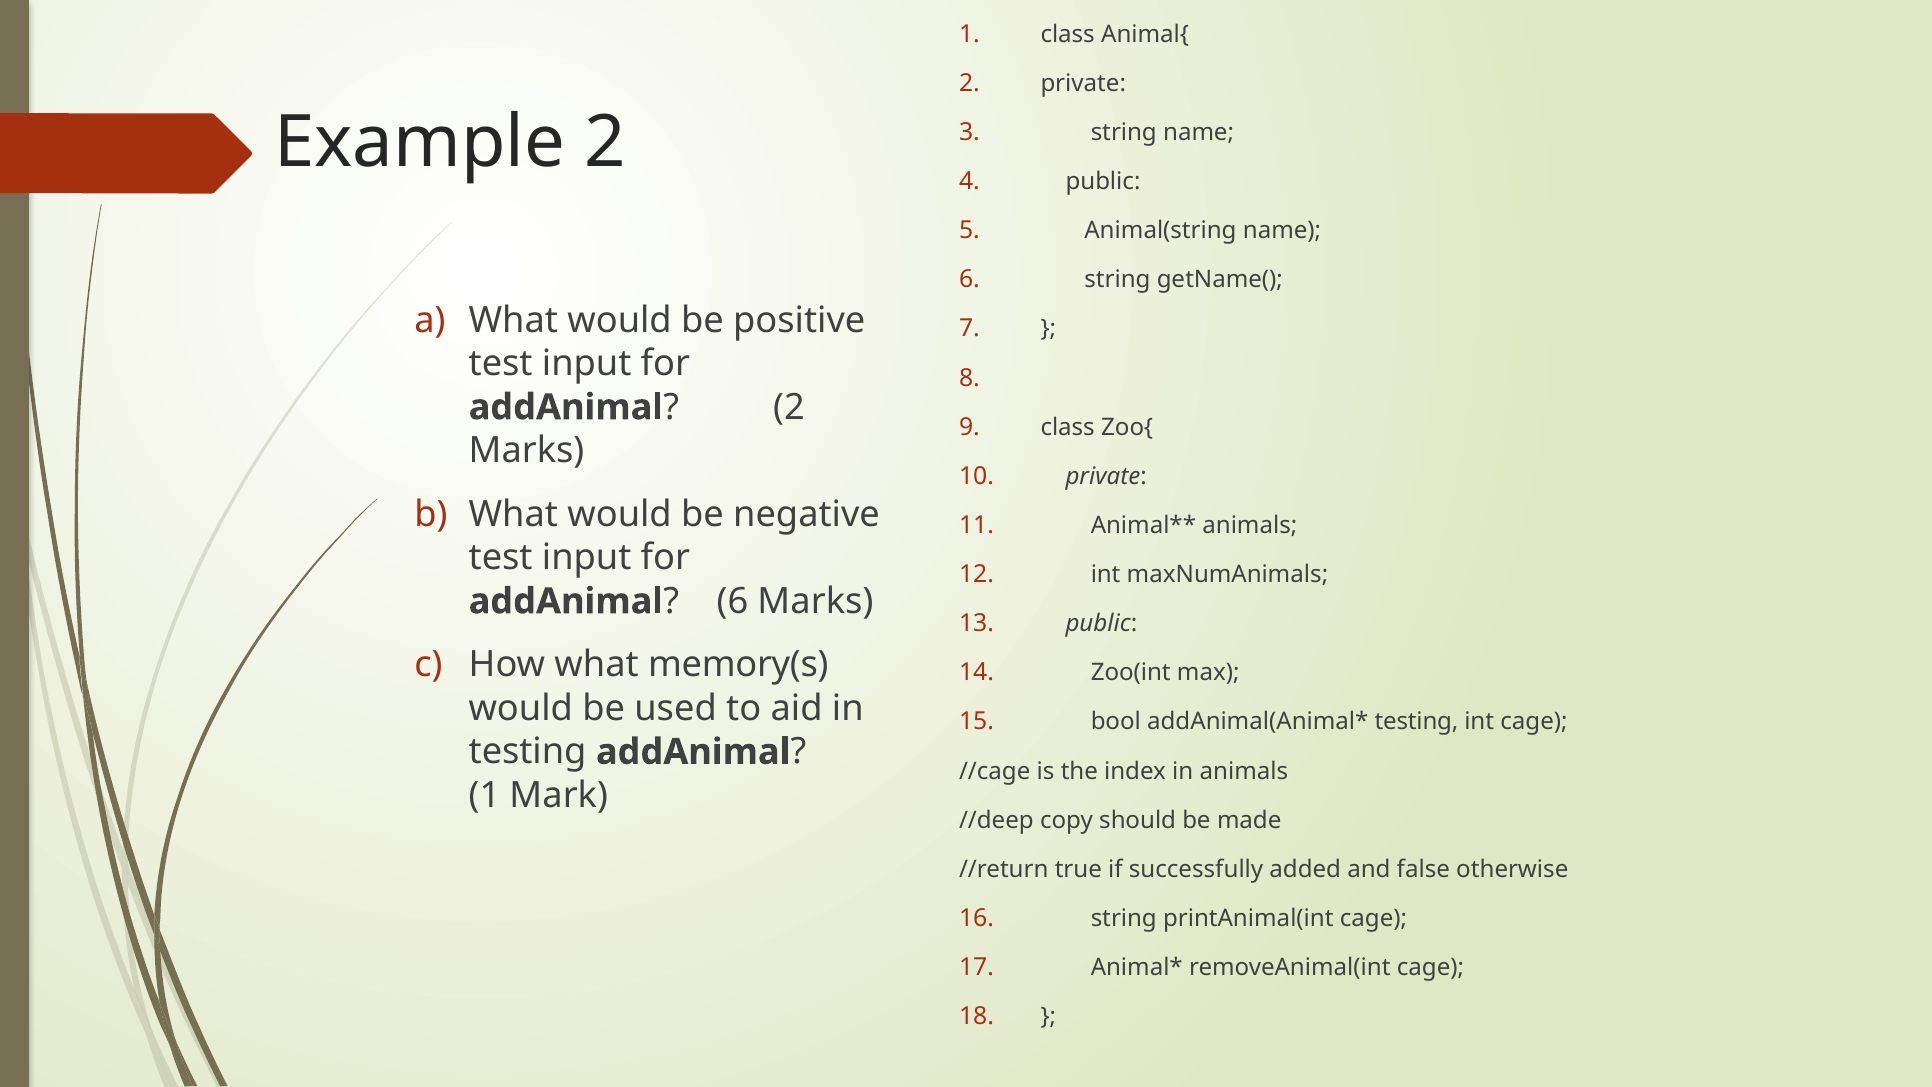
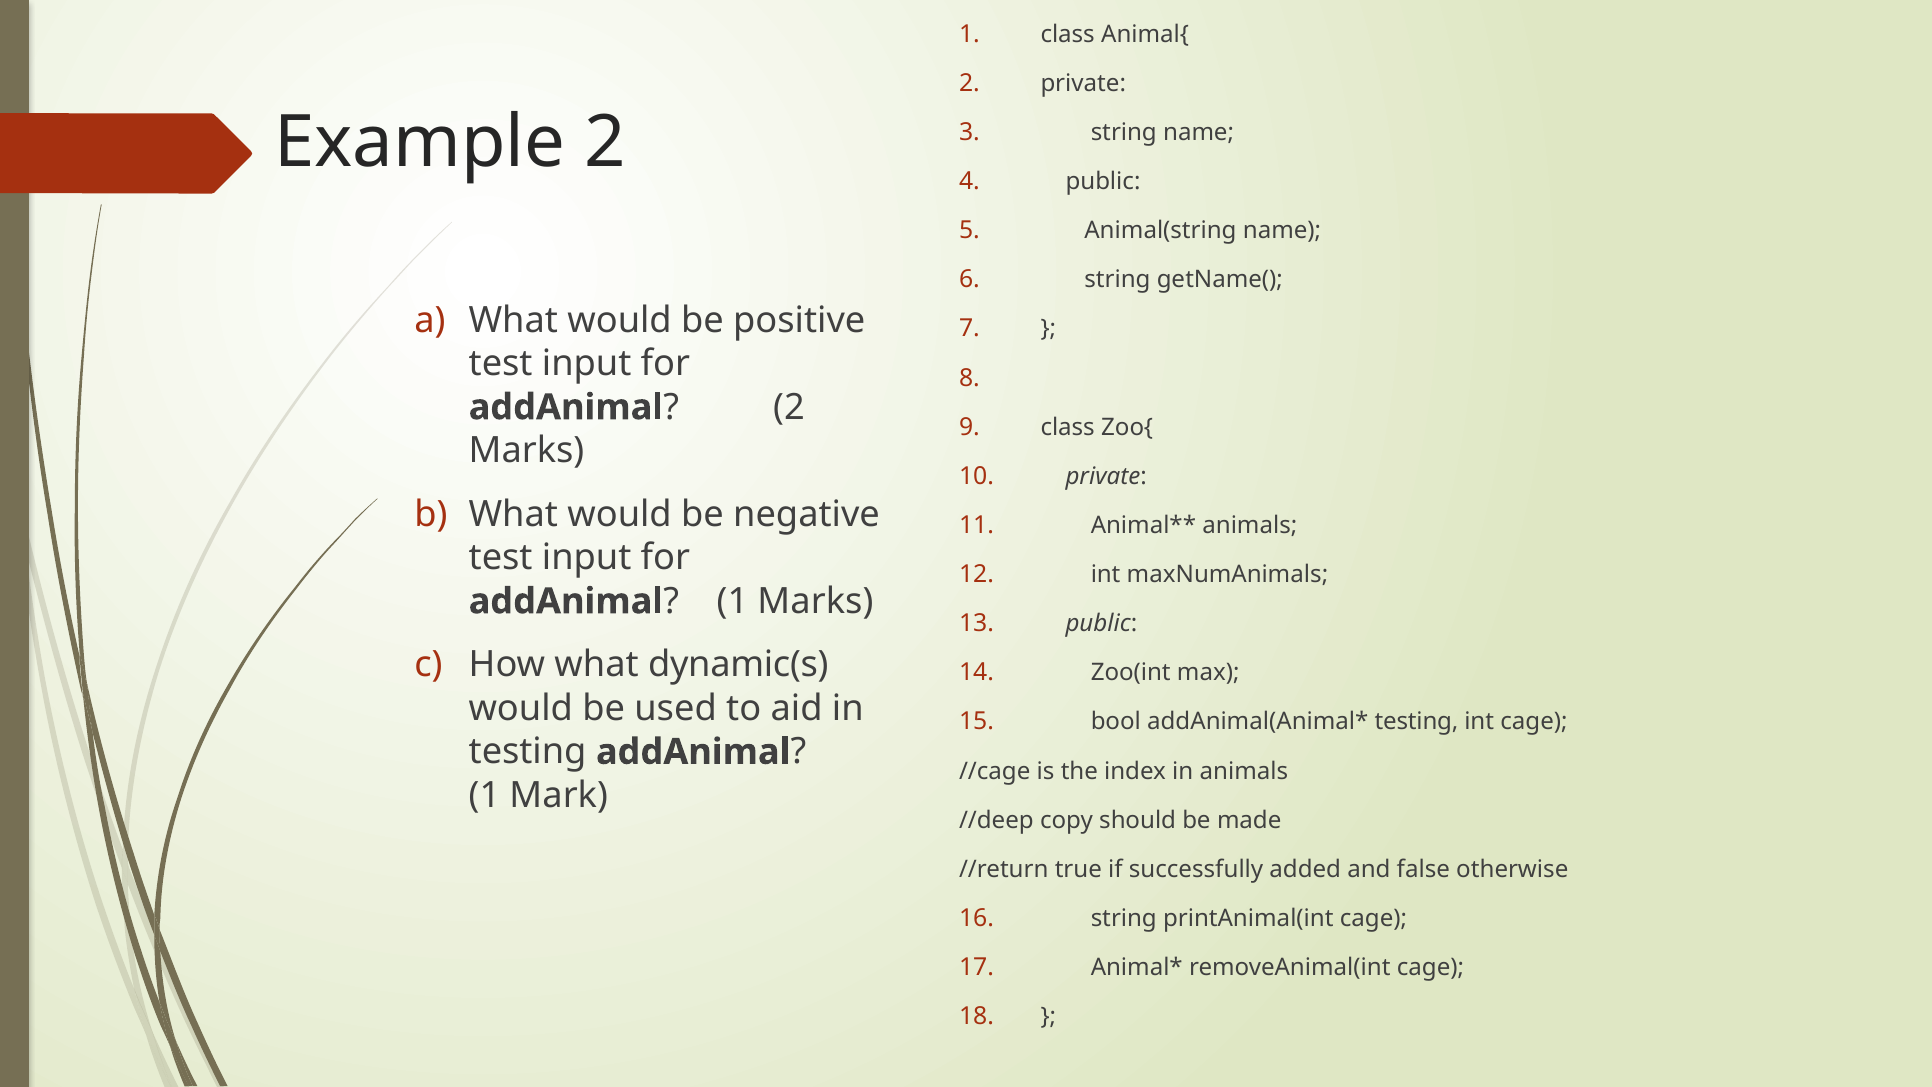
6: 6 -> 1 (732, 601)
memory(s: memory(s -> dynamic(s (738, 665)
